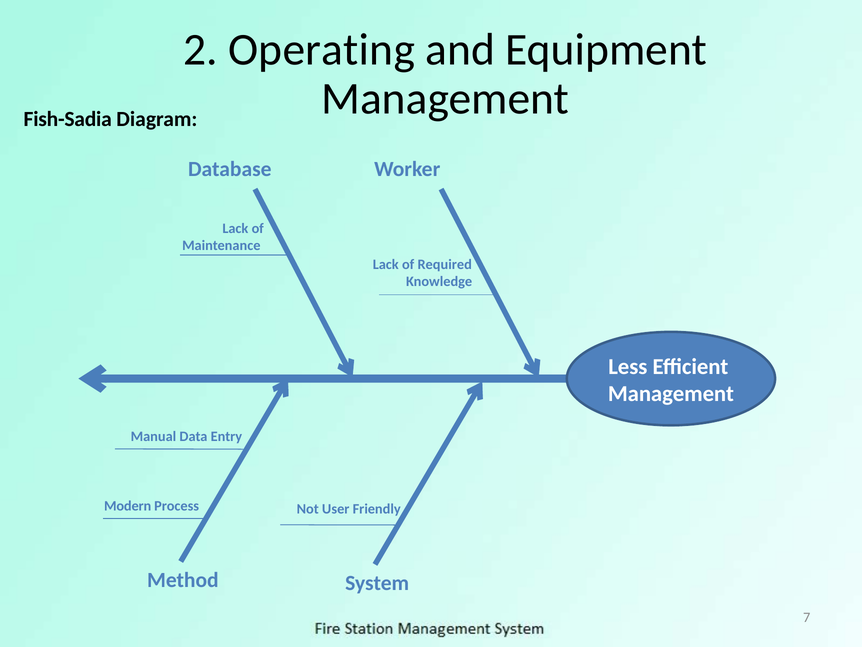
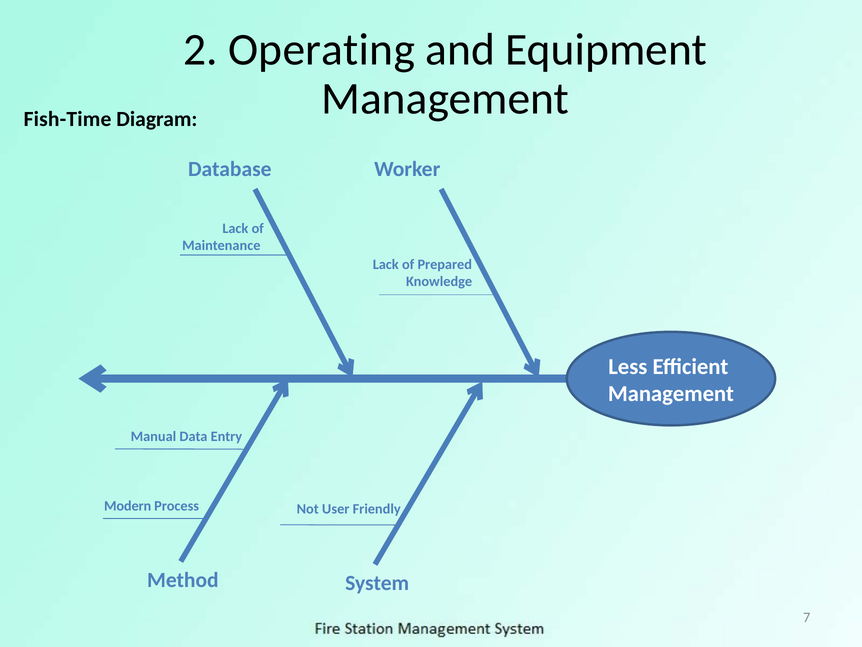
Fish-Sadia: Fish-Sadia -> Fish-Time (67, 119)
Required: Required -> Prepared (445, 264)
